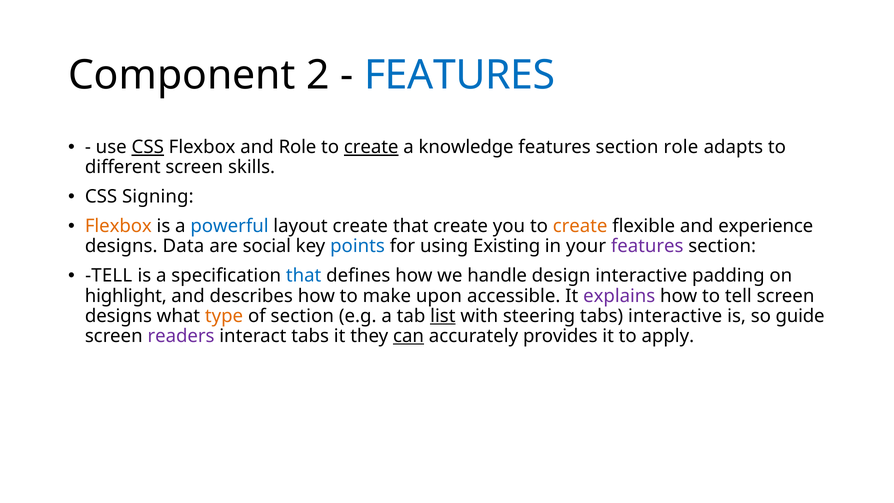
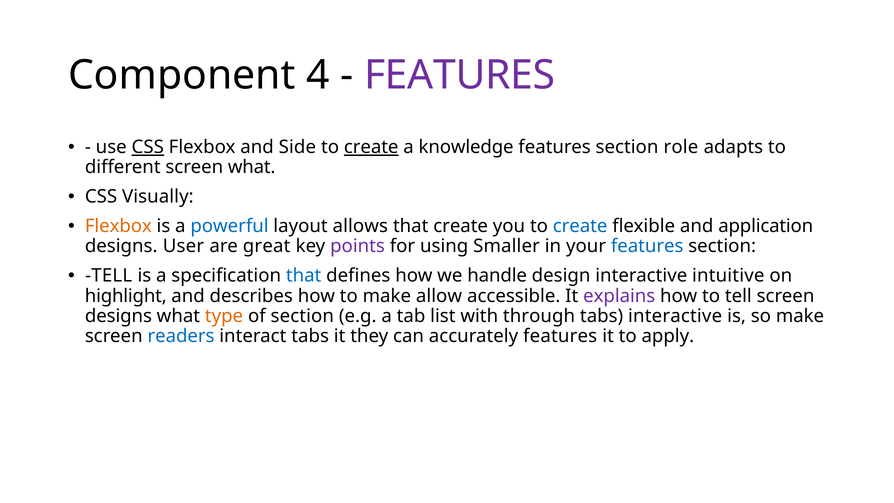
2: 2 -> 4 (318, 75)
FEATURES colour: blue -> purple (460, 75)
and Role: Role -> Side (297, 147)
screen skills: skills -> what (252, 167)
Signing: Signing -> Visually (158, 197)
layout create: create -> allows (360, 226)
create colour: orange -> blue (580, 226)
experience: experience -> application (766, 226)
Data: Data -> User (183, 246)
social: social -> great (267, 246)
points colour: blue -> purple (358, 246)
Existing: Existing -> Smaller (507, 246)
features colour: purple -> blue (647, 246)
padding: padding -> intuitive (728, 276)
upon: upon -> allow (439, 296)
list underline: present -> none (443, 316)
steering: steering -> through (539, 316)
so guide: guide -> make (800, 316)
readers colour: purple -> blue (181, 336)
can underline: present -> none (409, 336)
accurately provides: provides -> features (560, 336)
